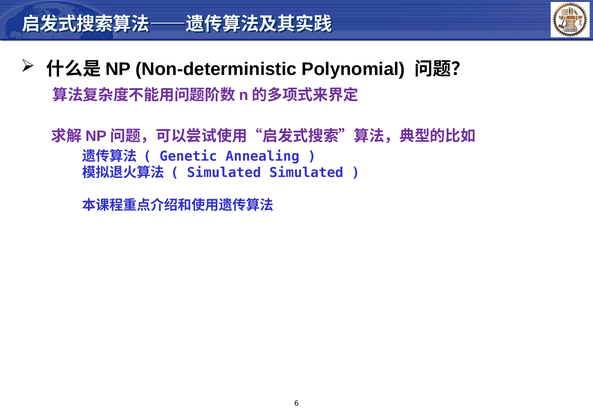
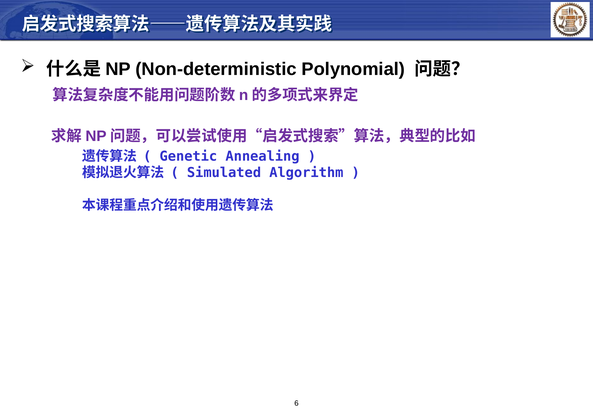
Simulated Simulated: Simulated -> Algorithm (306, 173)
